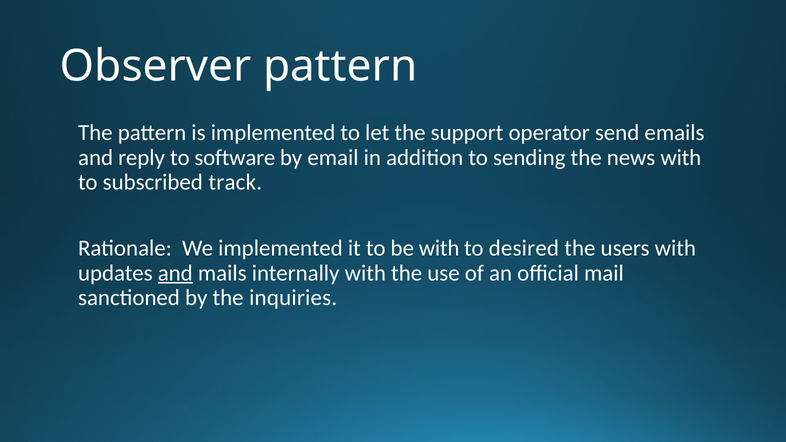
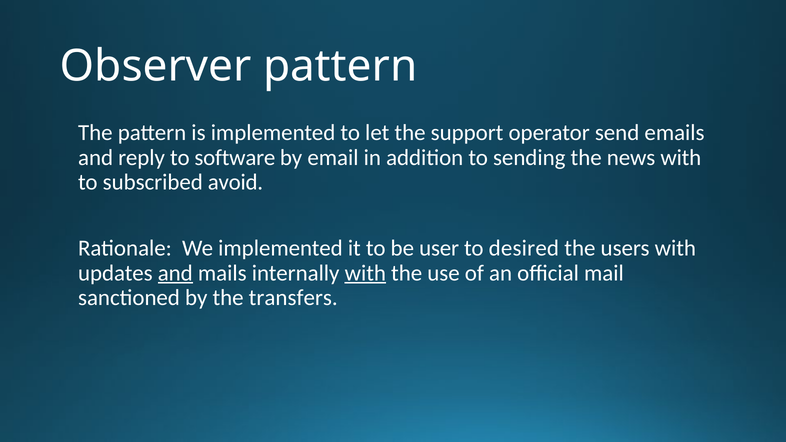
track: track -> avoid (235, 182)
be with: with -> user (439, 248)
with underline: none -> present (365, 273)
inquiries: inquiries -> transfers (293, 298)
